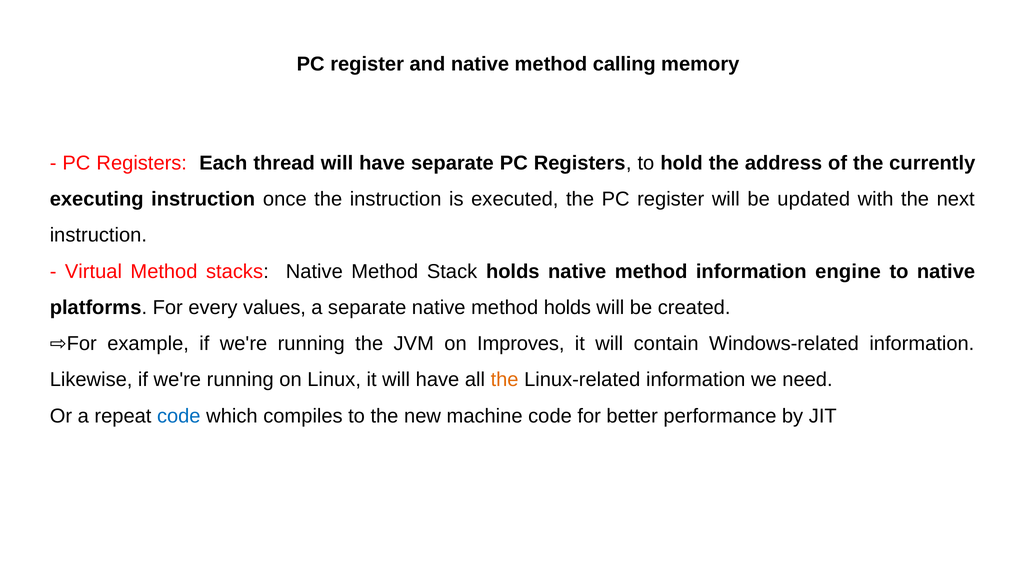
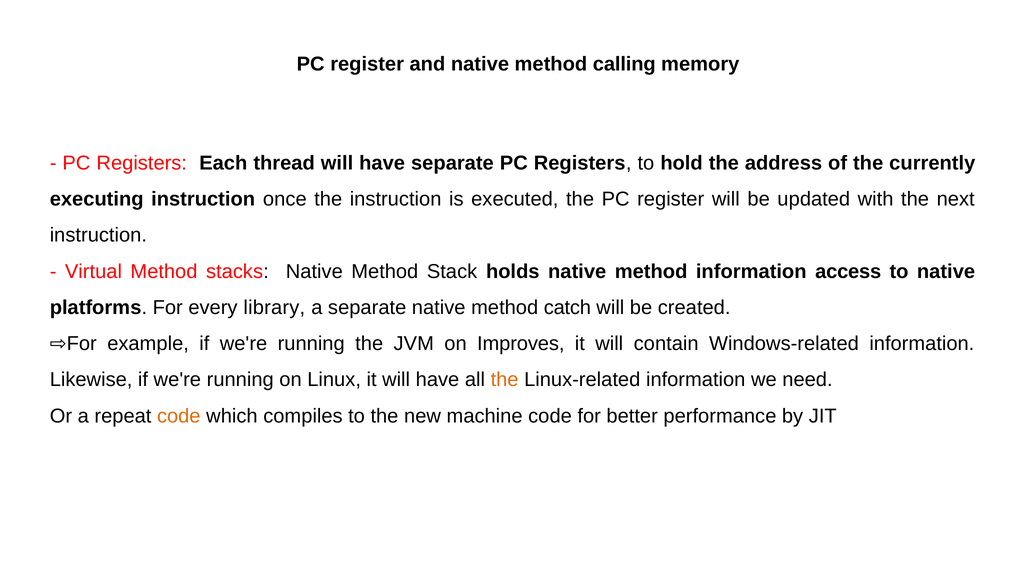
engine: engine -> access (848, 271)
values: values -> library (274, 308)
method holds: holds -> catch (567, 308)
code colour: blue -> orange (179, 416)
